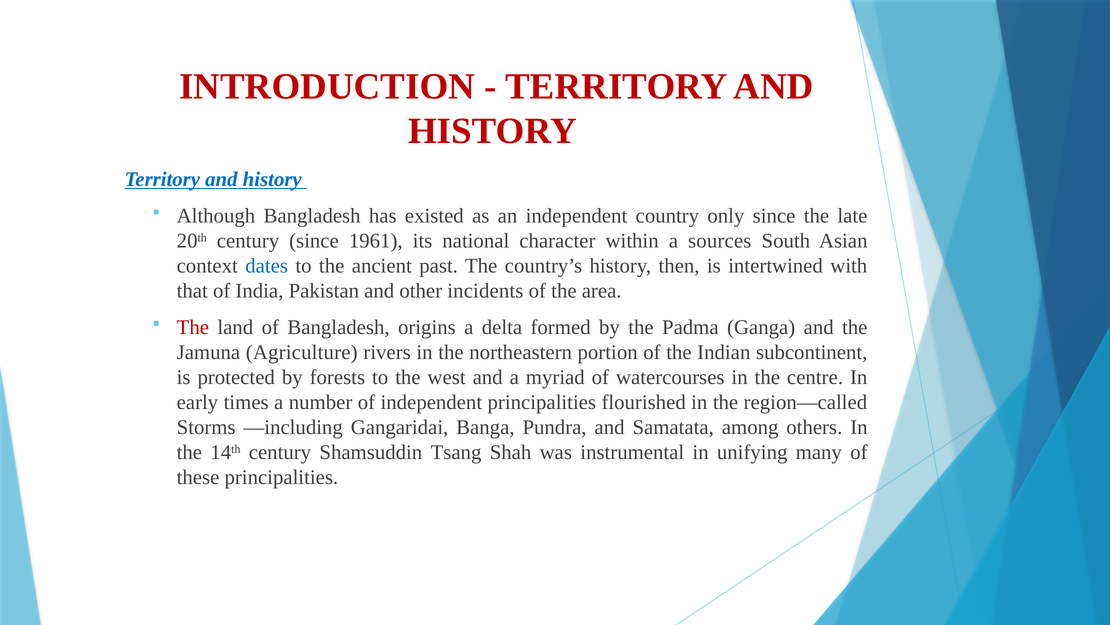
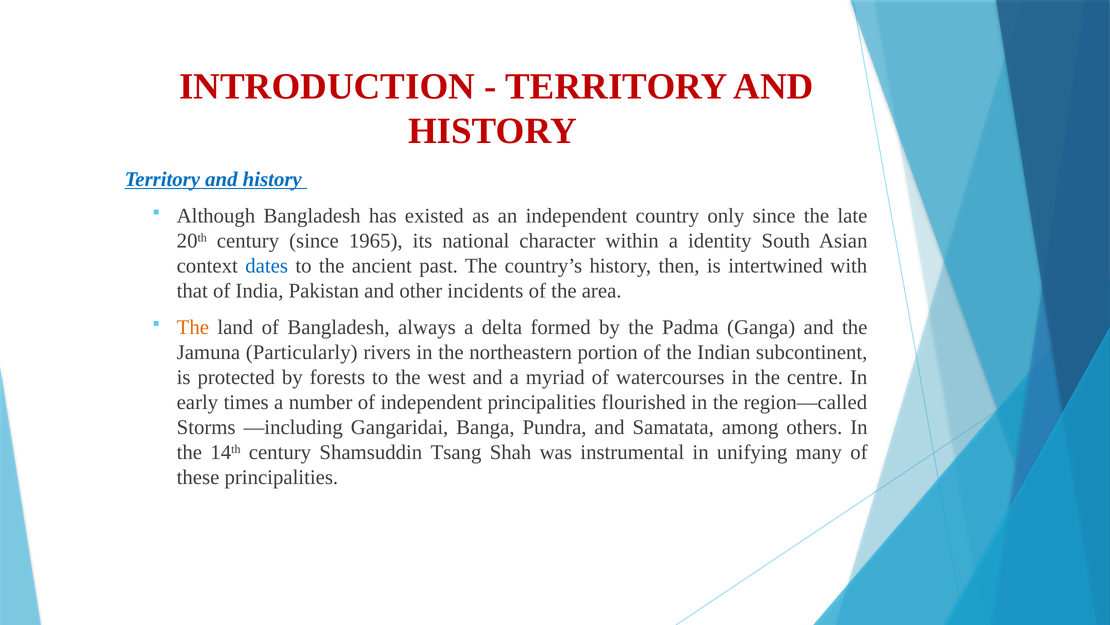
1961: 1961 -> 1965 (376, 241)
sources: sources -> identity (720, 241)
The colour: red -> orange (193, 327)
origins: origins -> always (427, 327)
Agriculture: Agriculture -> Particularly (302, 352)
